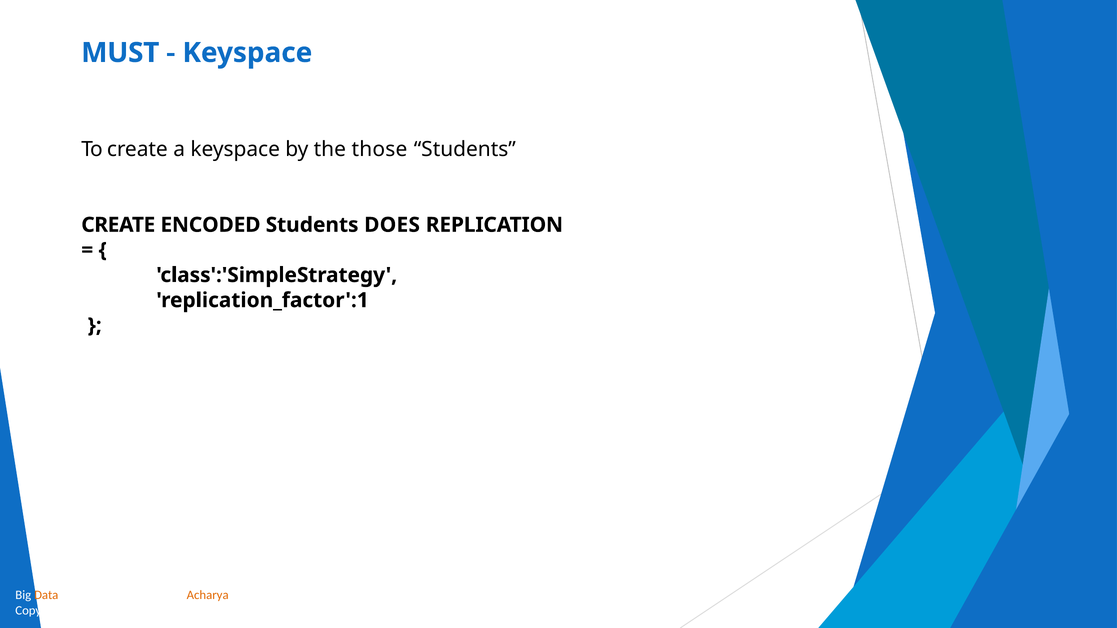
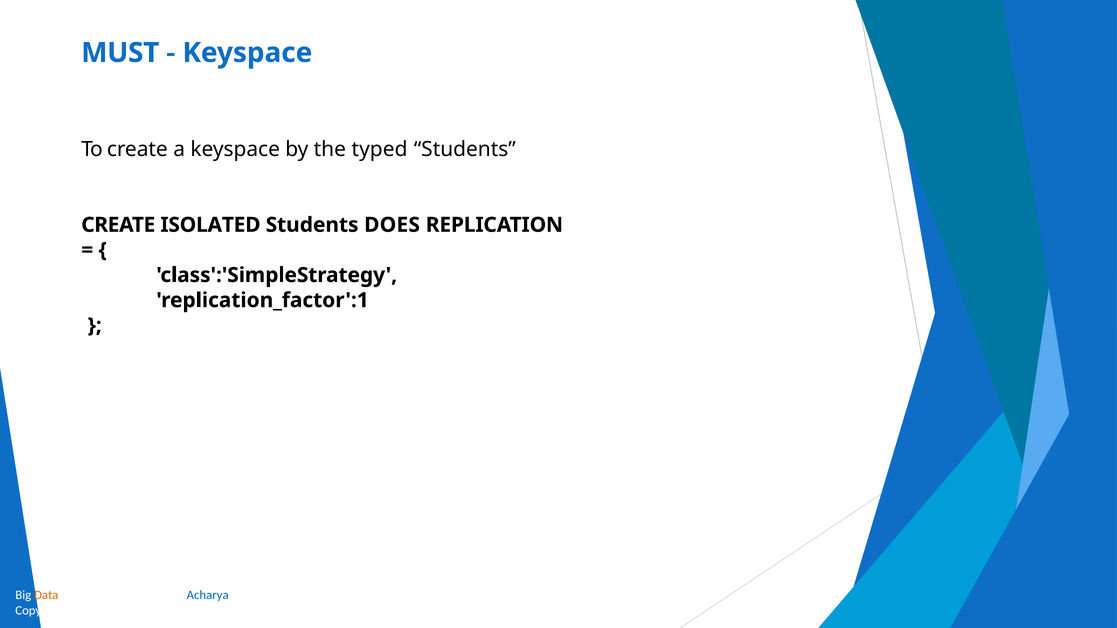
those: those -> typed (380, 150)
ENCODED: ENCODED -> ISOLATED (210, 225)
Acharya colour: orange -> blue (208, 595)
